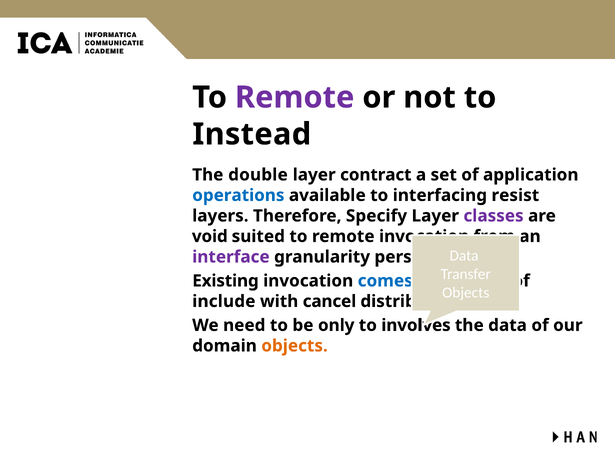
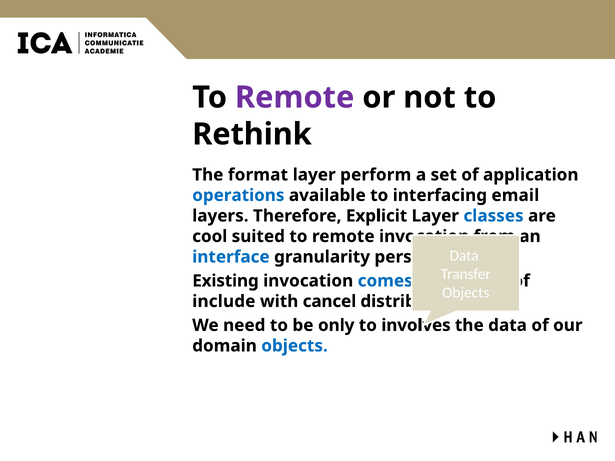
Instead: Instead -> Rethink (252, 134)
double: double -> format (258, 175)
contract: contract -> perform (376, 175)
resist: resist -> email (515, 195)
Specify: Specify -> Explicit (377, 216)
classes colour: purple -> blue (494, 216)
void: void -> cool (210, 237)
interface colour: purple -> blue (231, 257)
objects colour: orange -> blue (295, 346)
